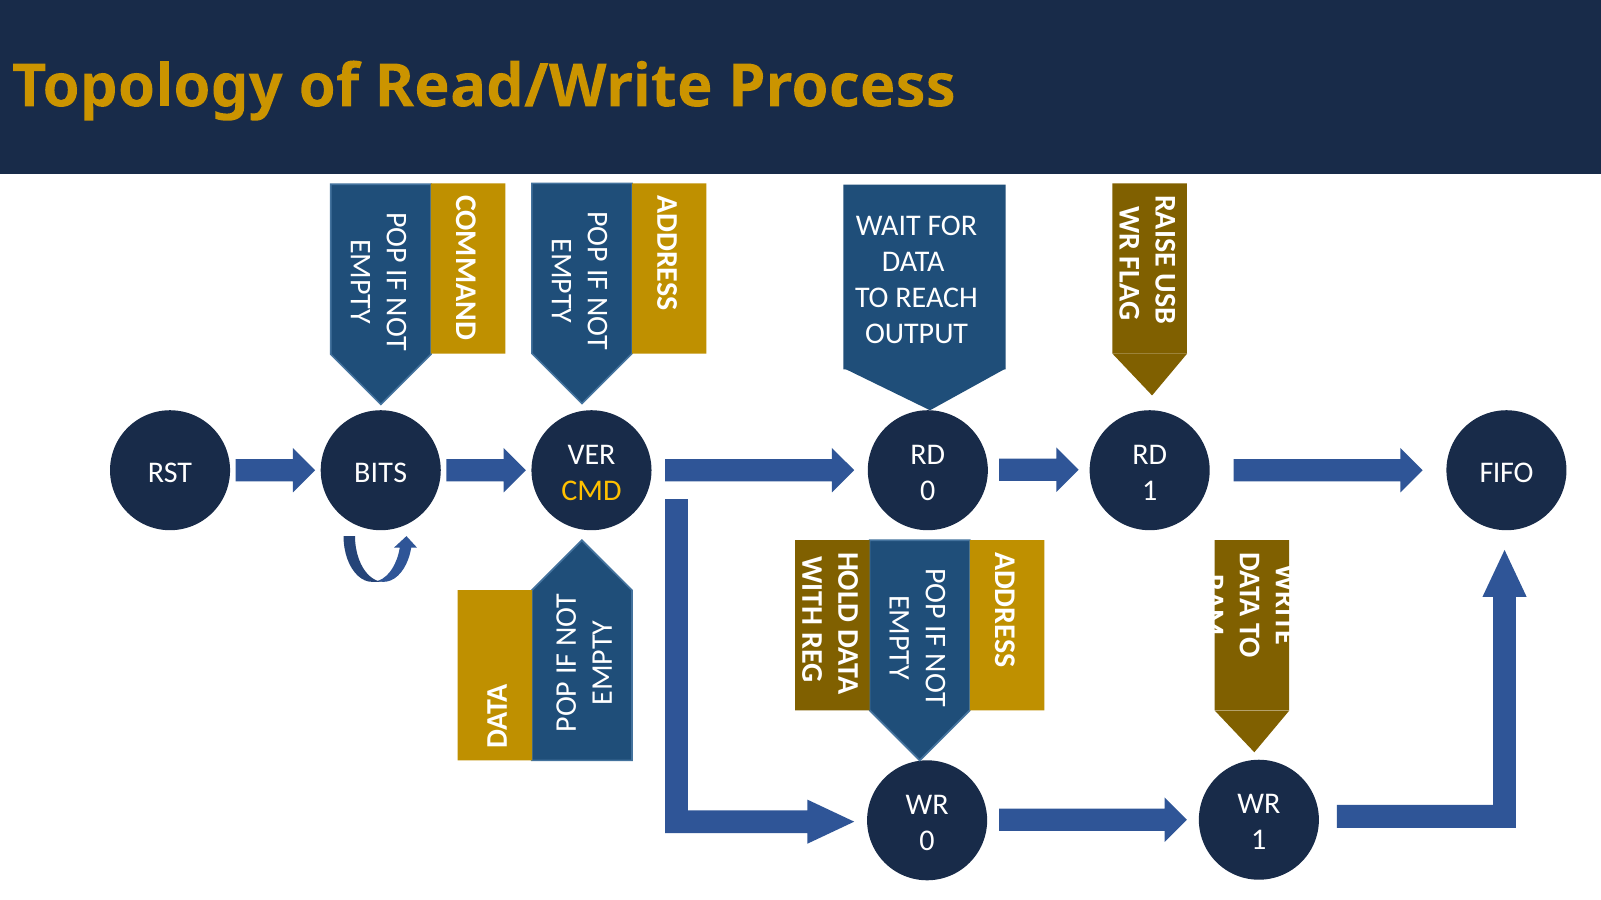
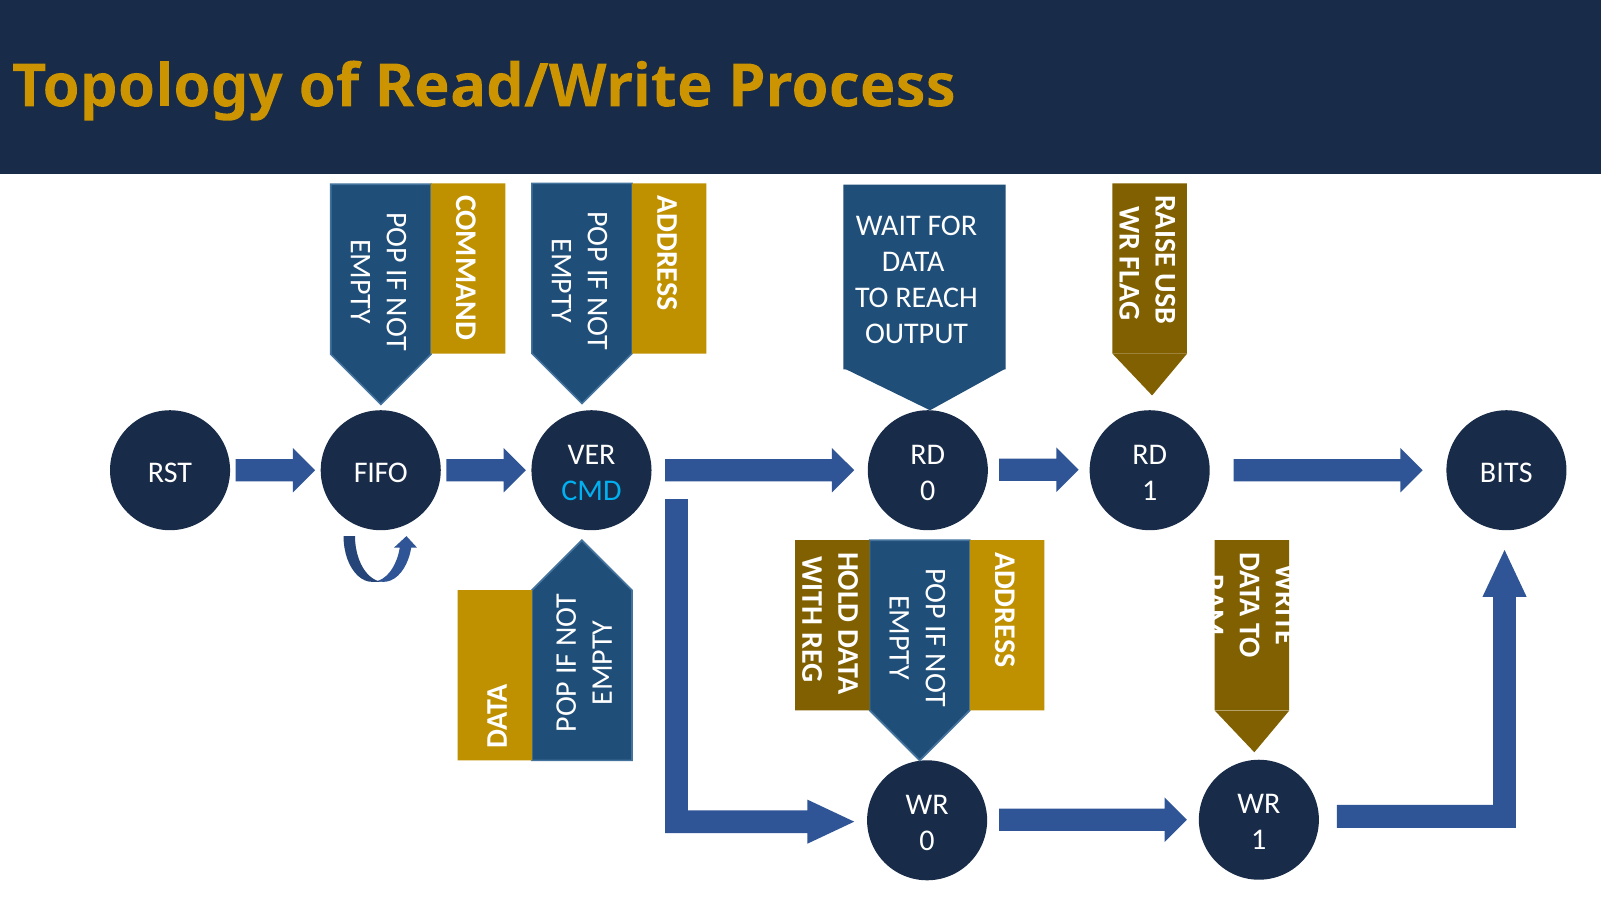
BITS: BITS -> FIFO (381, 473)
FIFO: FIFO -> BITS (1506, 473)
CMD colour: yellow -> light blue (591, 491)
